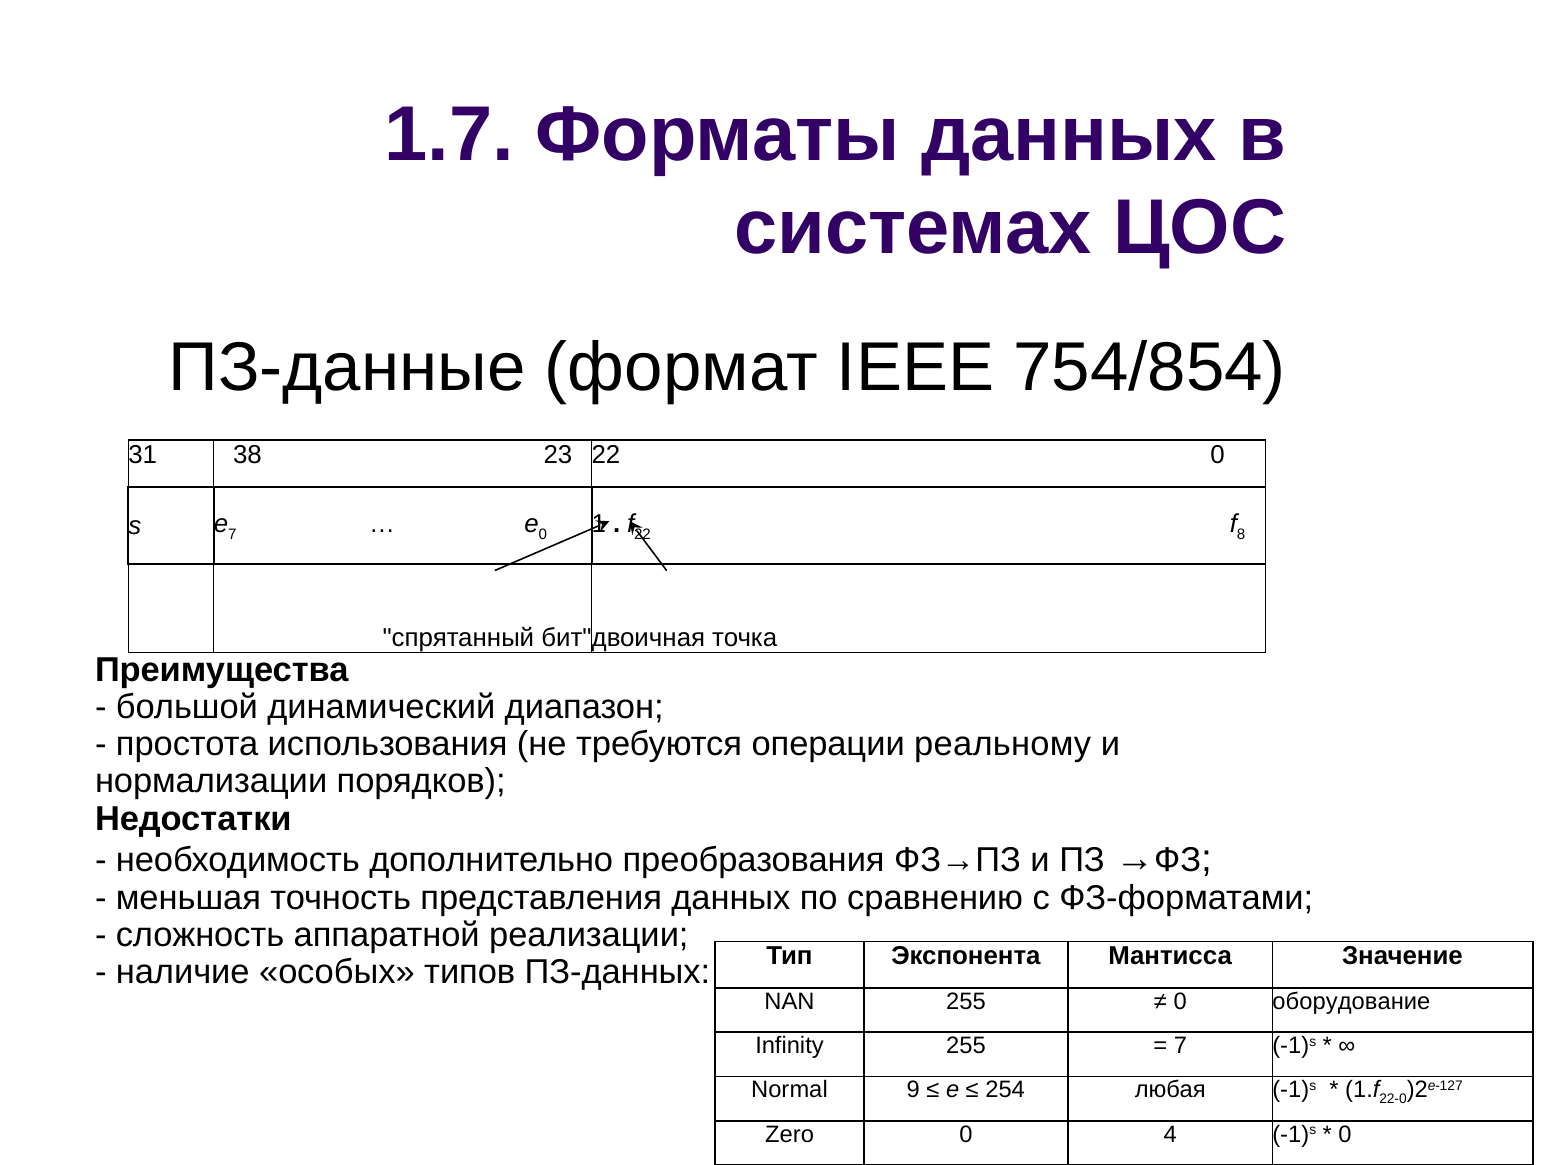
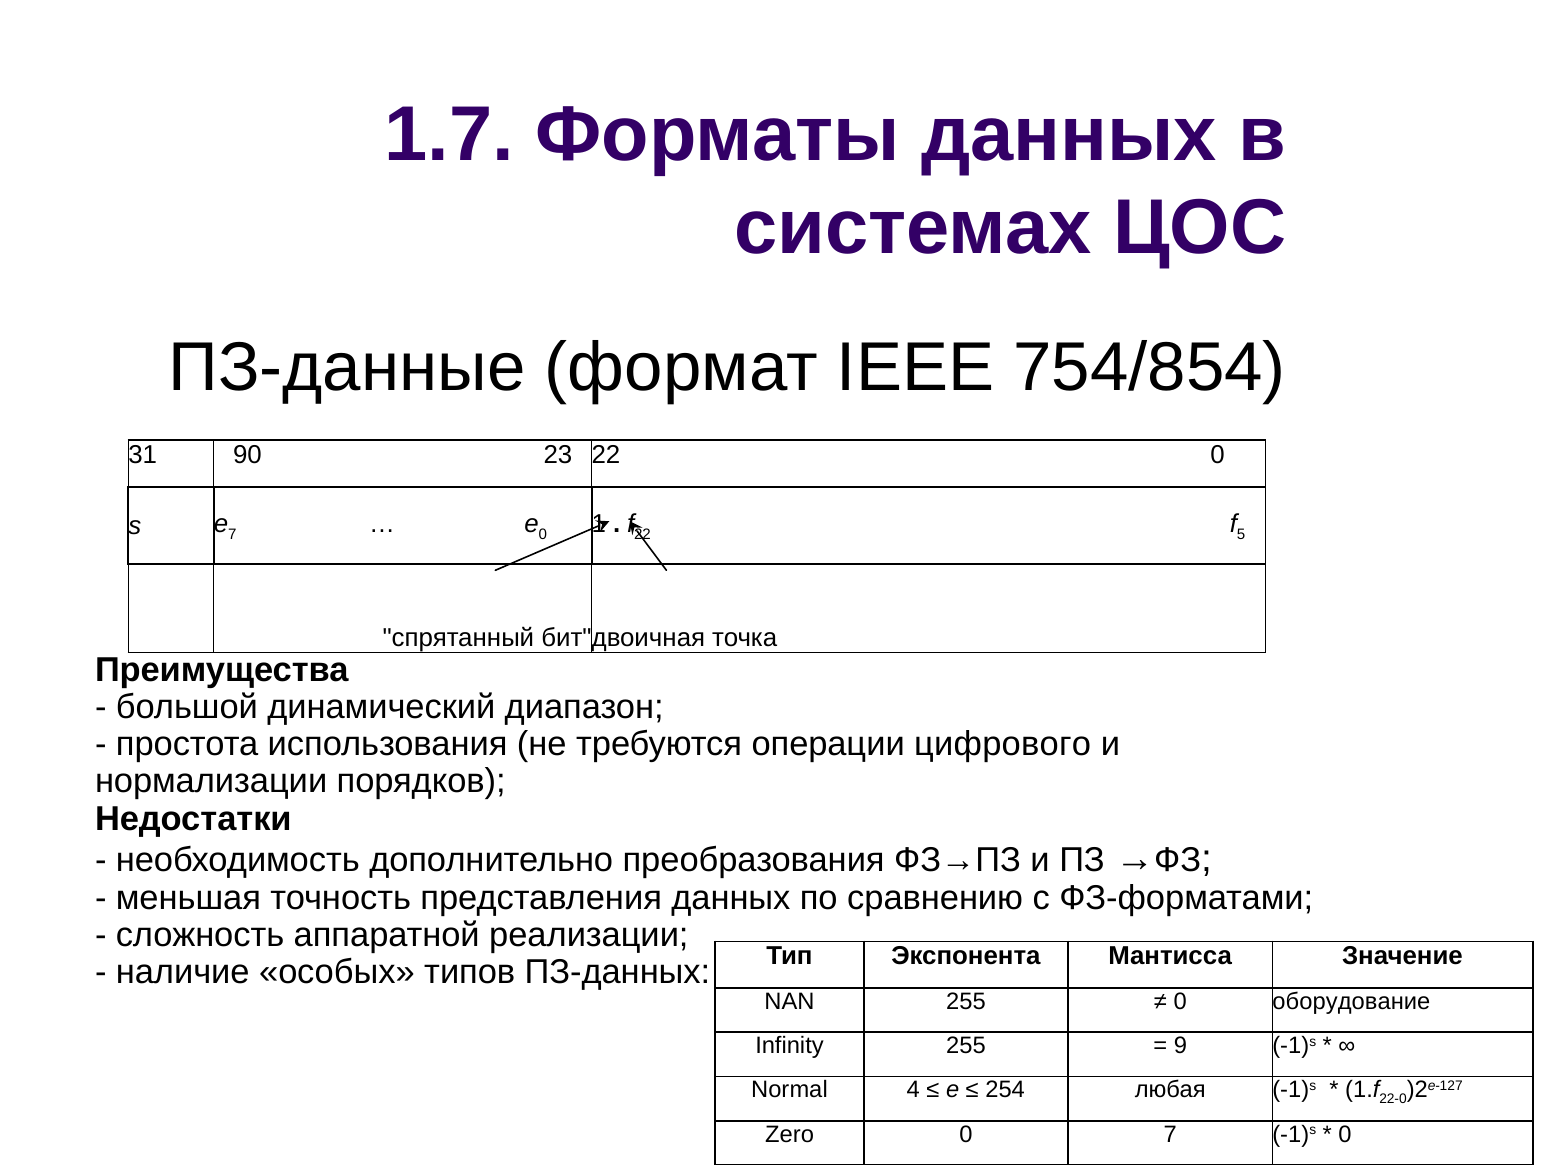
38: 38 -> 90 (247, 455)
8: 8 -> 5 (1241, 534)
реальному: реальному -> цифрового (1003, 744)
7: 7 -> 9 (1180, 1046)
9: 9 -> 4 (913, 1090)
0 4: 4 -> 7 (1170, 1134)
